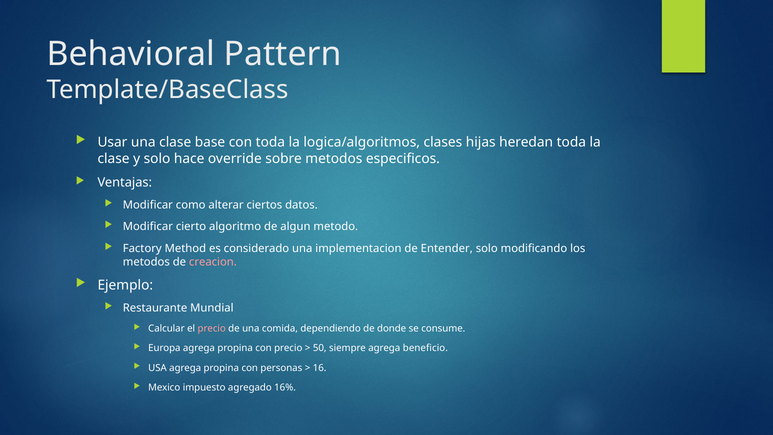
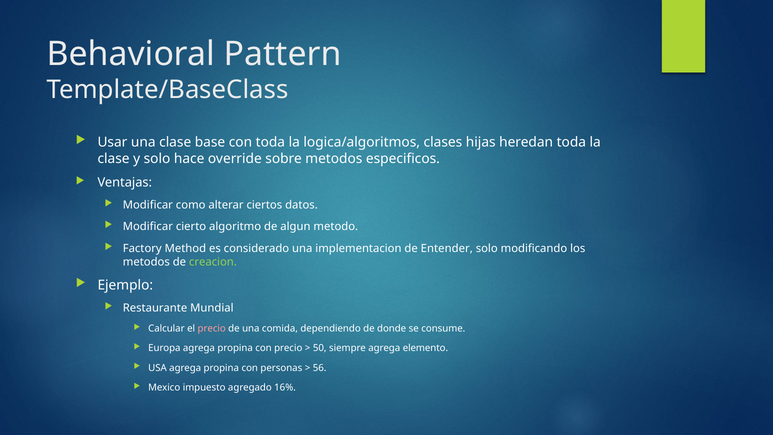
creacion colour: pink -> light green (213, 262)
beneficio: beneficio -> elemento (425, 348)
16: 16 -> 56 (320, 368)
